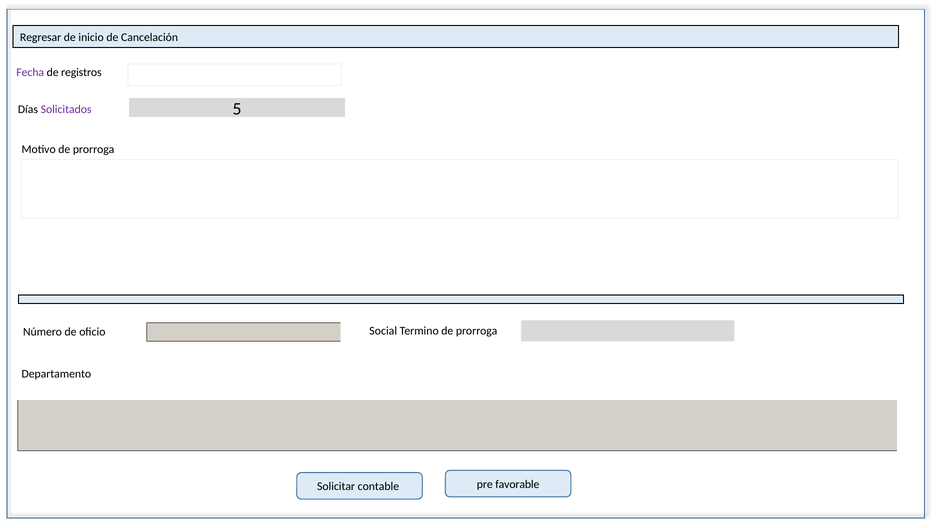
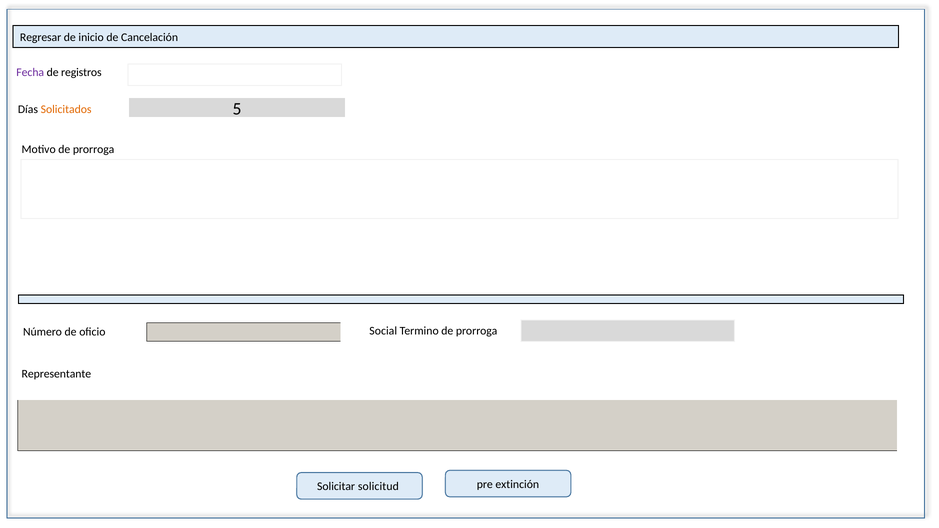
Solicitados colour: purple -> orange (66, 109)
Departamento: Departamento -> Representante (56, 374)
contable: contable -> solicitud (378, 487)
favorable: favorable -> extinción (517, 485)
